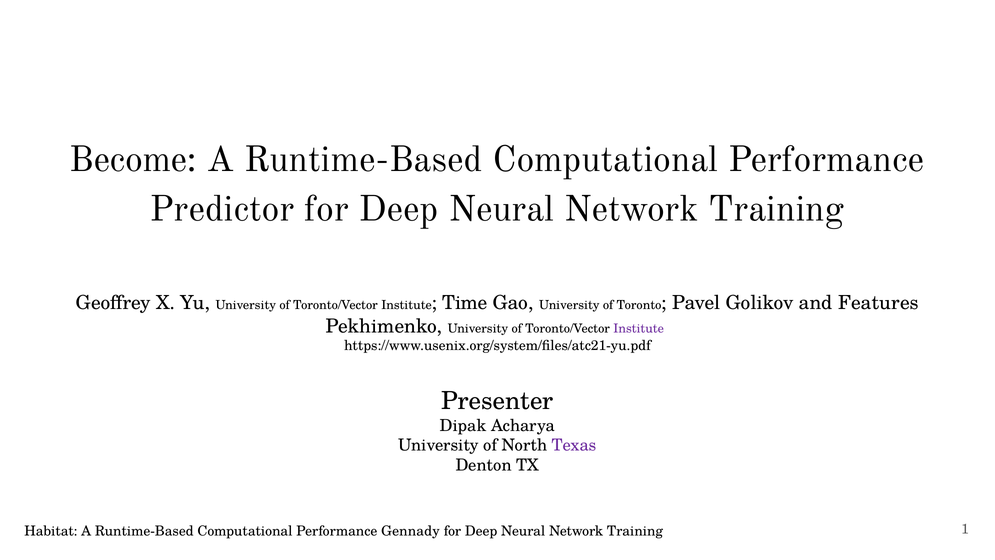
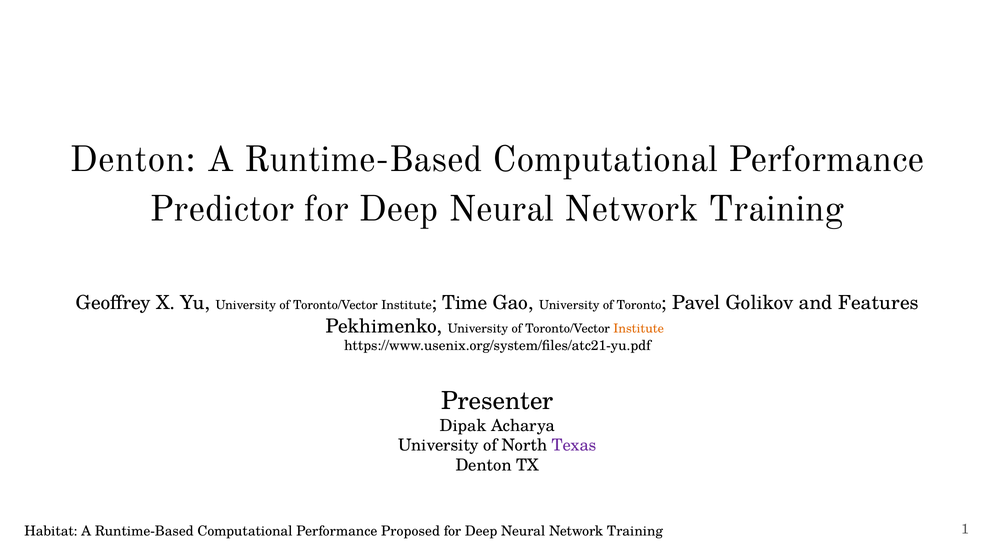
Become: Become -> Denton (133, 159)
Institute colour: purple -> orange (639, 328)
Gennady: Gennady -> Proposed (411, 531)
